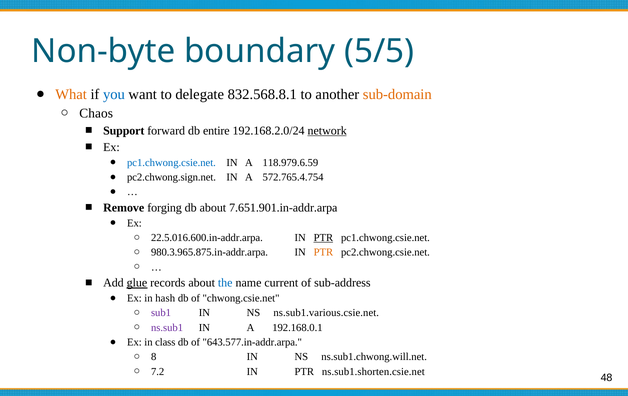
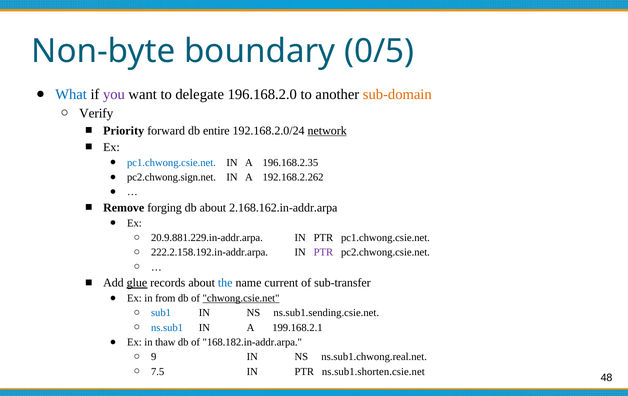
5/5: 5/5 -> 0/5 (379, 51)
What colour: orange -> blue (71, 94)
you colour: blue -> purple (114, 94)
832.568.8.1: 832.568.8.1 -> 196.168.2.0 (262, 94)
Chaos: Chaos -> Verify (96, 113)
Support: Support -> Priority (124, 131)
118.979.6.59: 118.979.6.59 -> 196.168.2.35 (290, 162)
572.765.4.754: 572.765.4.754 -> 192.168.2.262 (293, 177)
7.651.901.in-addr.arpa: 7.651.901.in-addr.arpa -> 2.168.162.in-addr.arpa (283, 208)
22.5.016.600.in-addr.arpa: 22.5.016.600.in-addr.arpa -> 20.9.881.229.in-addr.arpa (207, 238)
PTR underline: present -> none (323, 238)
980.3.965.875.in-addr.arpa: 980.3.965.875.in-addr.arpa -> 222.2.158.192.in-addr.arpa (210, 252)
PTR colour: orange -> purple (323, 252)
sub-address: sub-address -> sub-transfer (342, 283)
hash: hash -> from (165, 298)
chwong.csie.net underline: none -> present (241, 298)
sub1 colour: purple -> blue (161, 313)
ns.sub1.various.csie.net: ns.sub1.various.csie.net -> ns.sub1.sending.csie.net (326, 313)
ns.sub1 colour: purple -> blue (167, 327)
192.168.0.1: 192.168.0.1 -> 199.168.2.1 (297, 327)
class: class -> thaw (165, 342)
643.577.in-addr.arpa: 643.577.in-addr.arpa -> 168.182.in-addr.arpa (252, 342)
8: 8 -> 9 (154, 357)
ns.sub1.chwong.will.net: ns.sub1.chwong.will.net -> ns.sub1.chwong.real.net (374, 357)
7.2: 7.2 -> 7.5 (158, 371)
